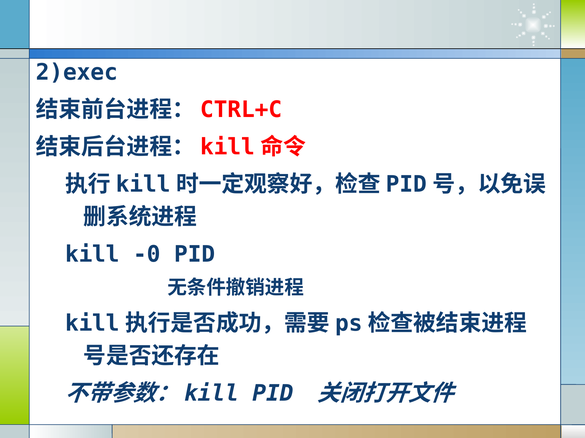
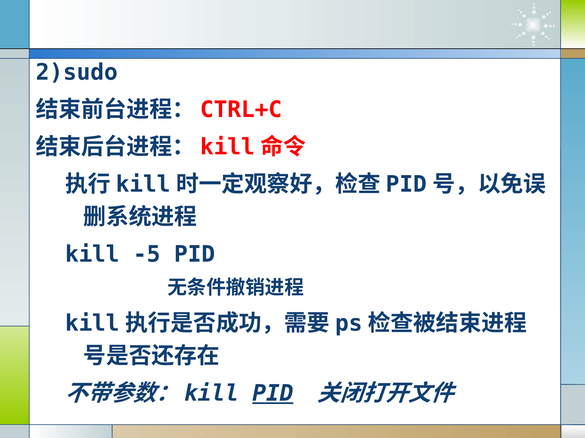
2)exec: 2)exec -> 2)sudo (77, 73)
-0: -0 -> -5 (147, 255)
PID underline: none -> present (273, 394)
